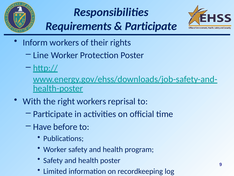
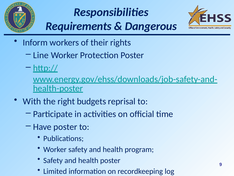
Participate: Participate -> Dangerous (151, 26)
right workers: workers -> budgets (91, 101)
Have before: before -> poster (65, 127)
